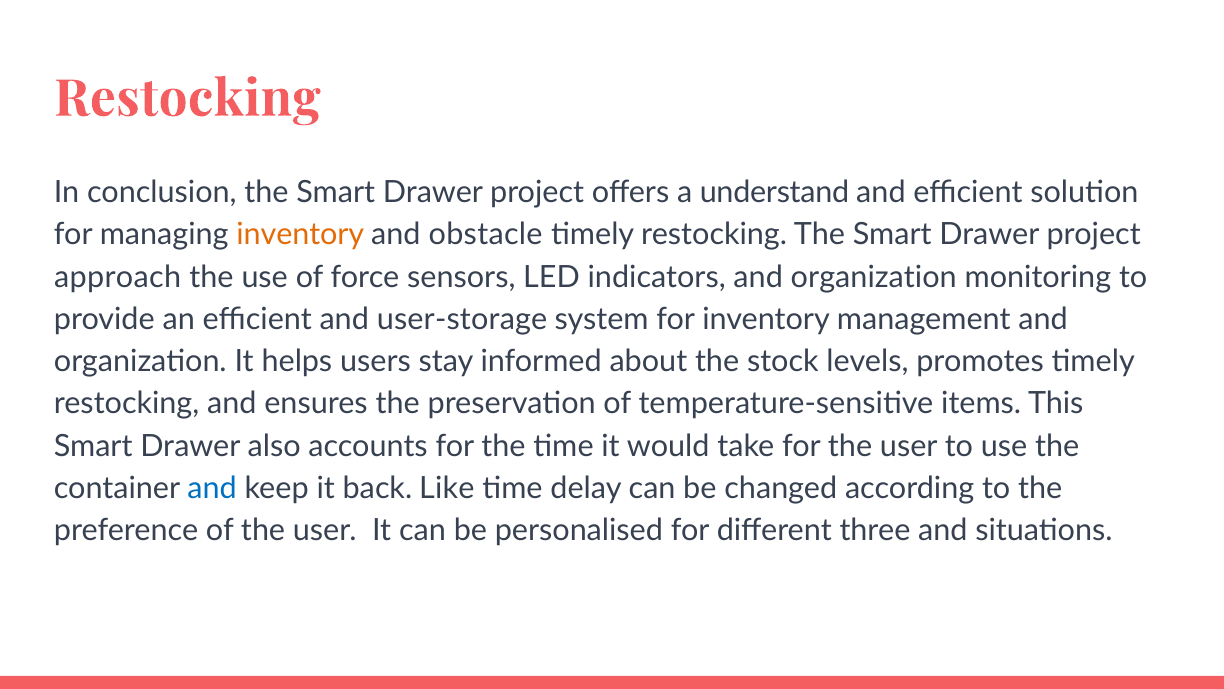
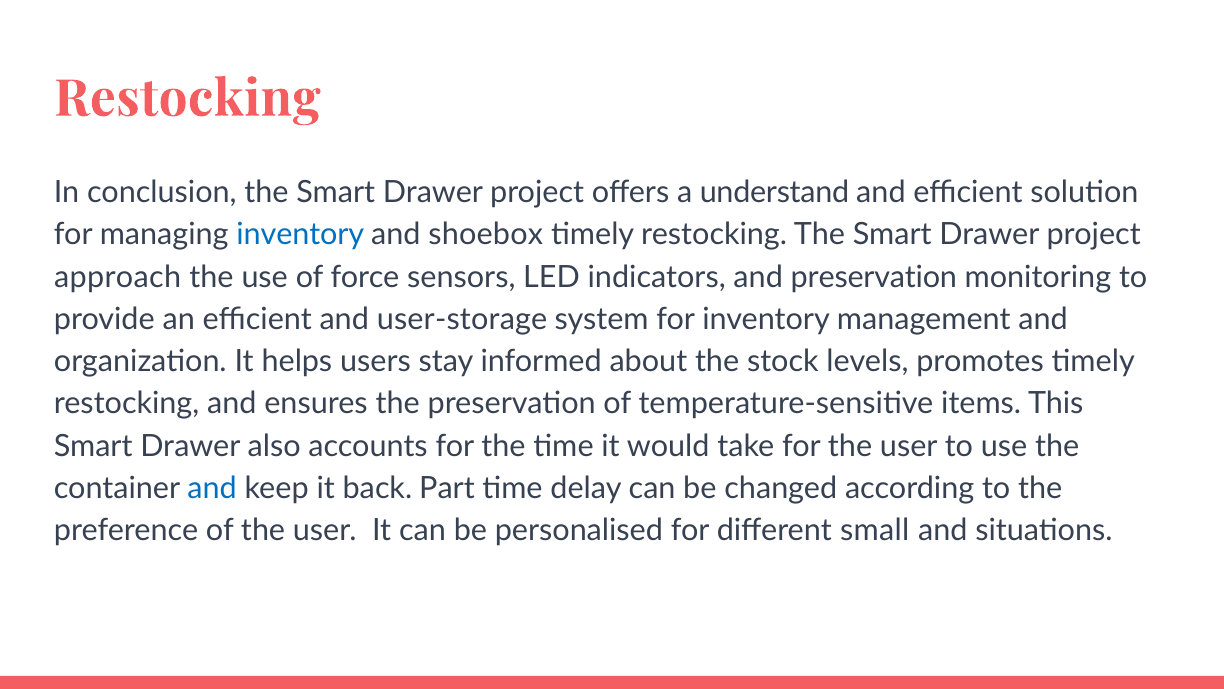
inventory colour: orange -> blue (300, 235)
obstacle: obstacle -> shoebox (486, 235)
indicators and organization: organization -> preservation (874, 277)
Like: Like -> Part (447, 488)
three: three -> small (875, 530)
